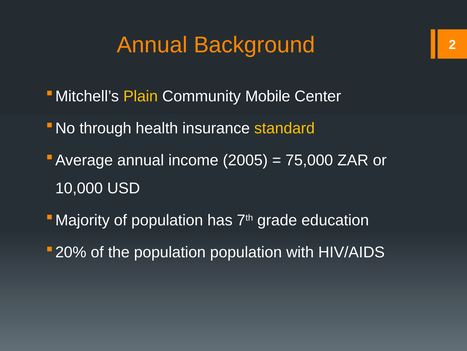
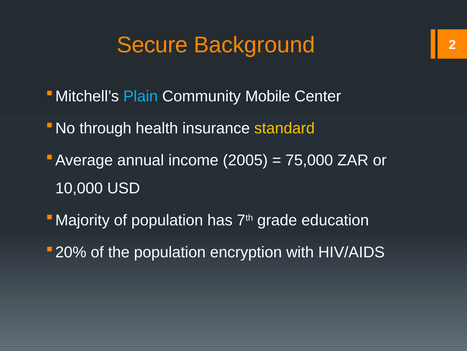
Annual: Annual -> Secure (152, 45)
Plain colour: yellow -> light blue (141, 96)
population population: population -> encryption (246, 252)
